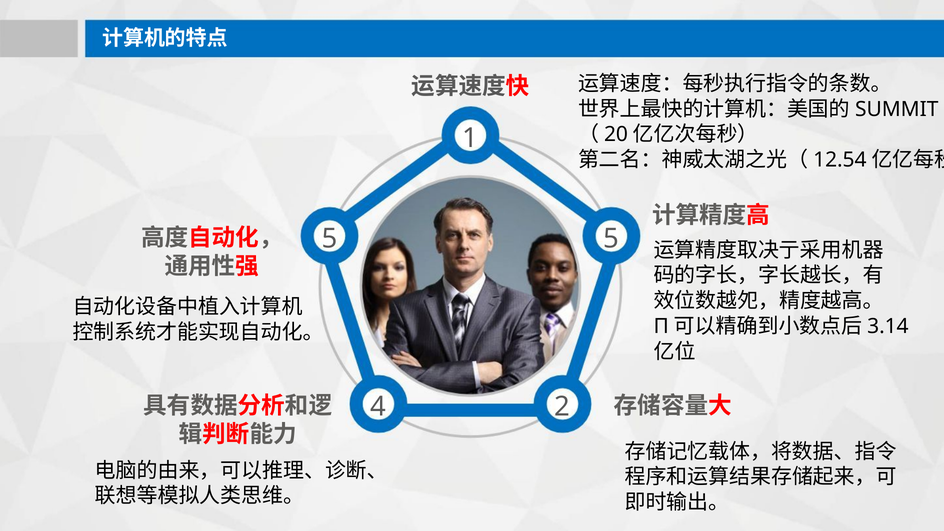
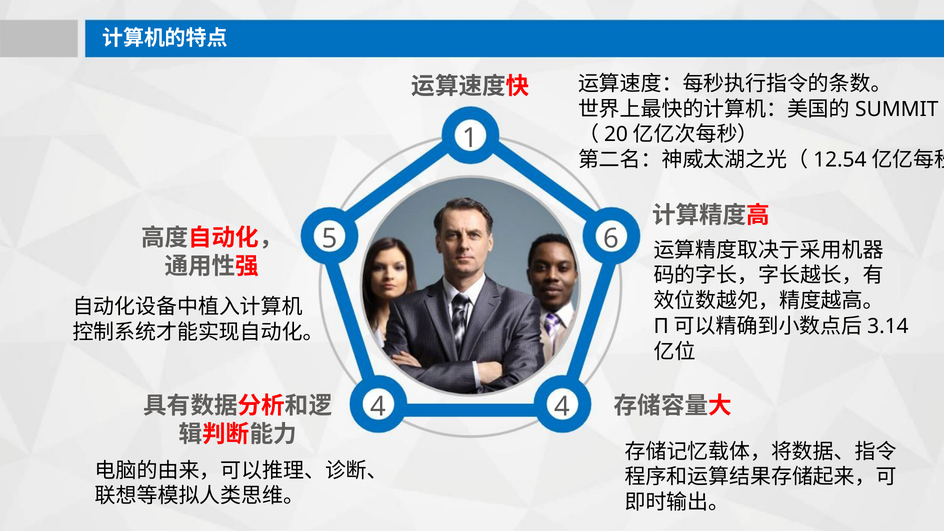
5 5: 5 -> 6 (611, 239)
4 2: 2 -> 4 (562, 406)
